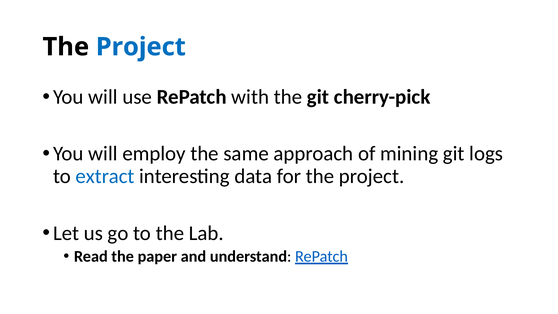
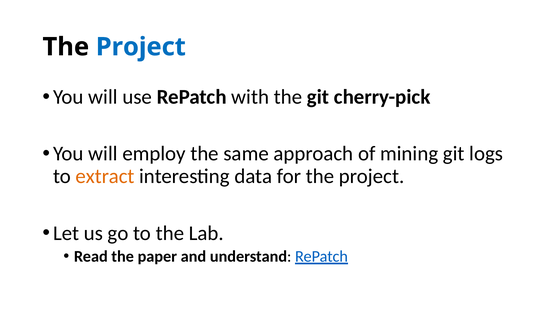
extract colour: blue -> orange (105, 176)
